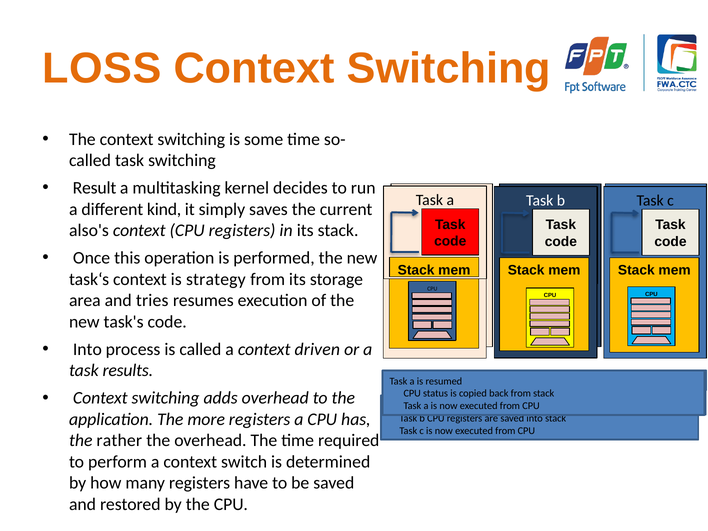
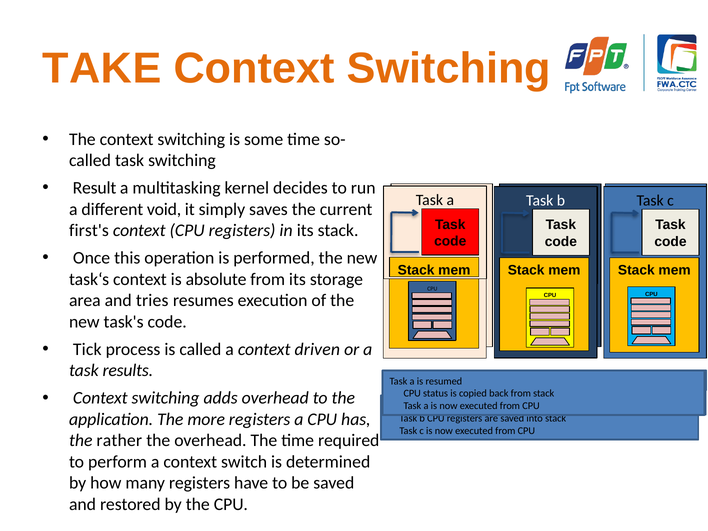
LOSS: LOSS -> TAKE (102, 69)
kind: kind -> void (164, 209)
also's: also's -> first's (89, 231)
strategy: strategy -> absolute (216, 279)
Into: Into -> Tick (87, 349)
